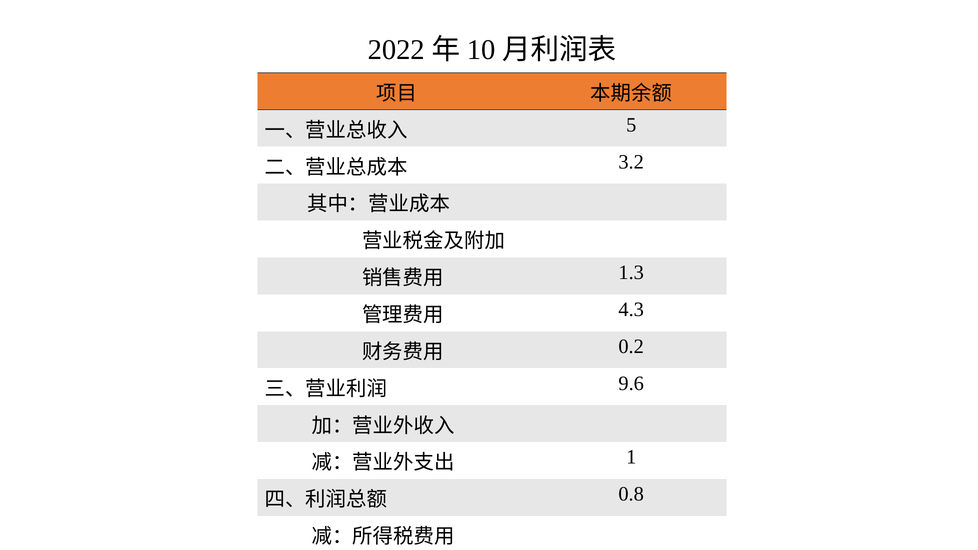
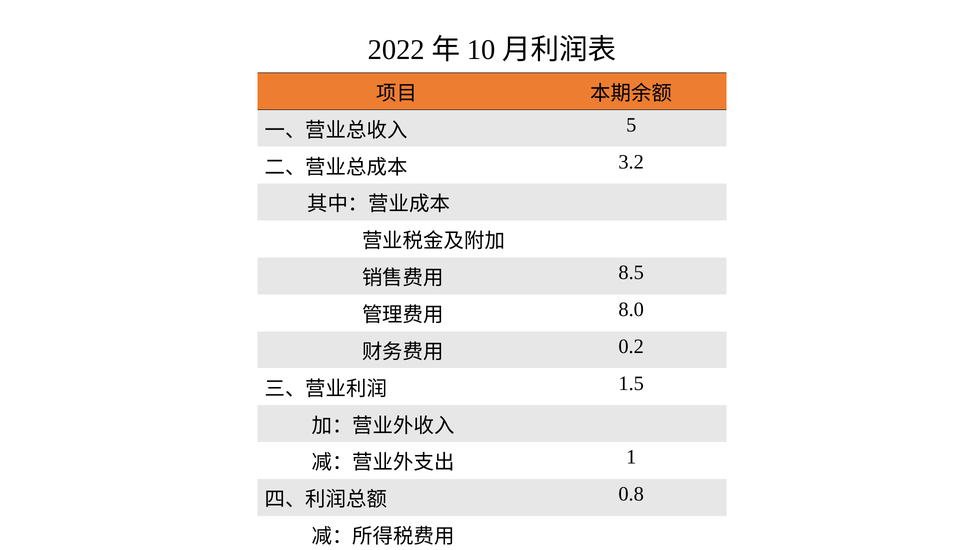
1.3: 1.3 -> 8.5 (631, 273)
4.3: 4.3 -> 8.0 (631, 310)
9.6: 9.6 -> 1.5 (631, 383)
